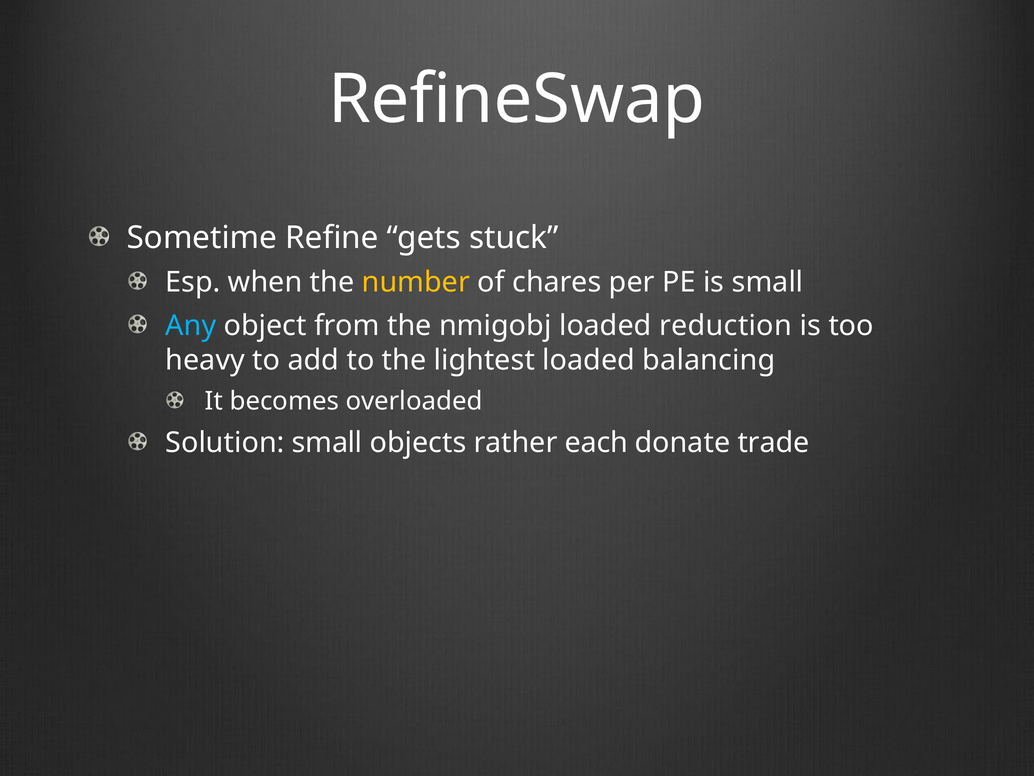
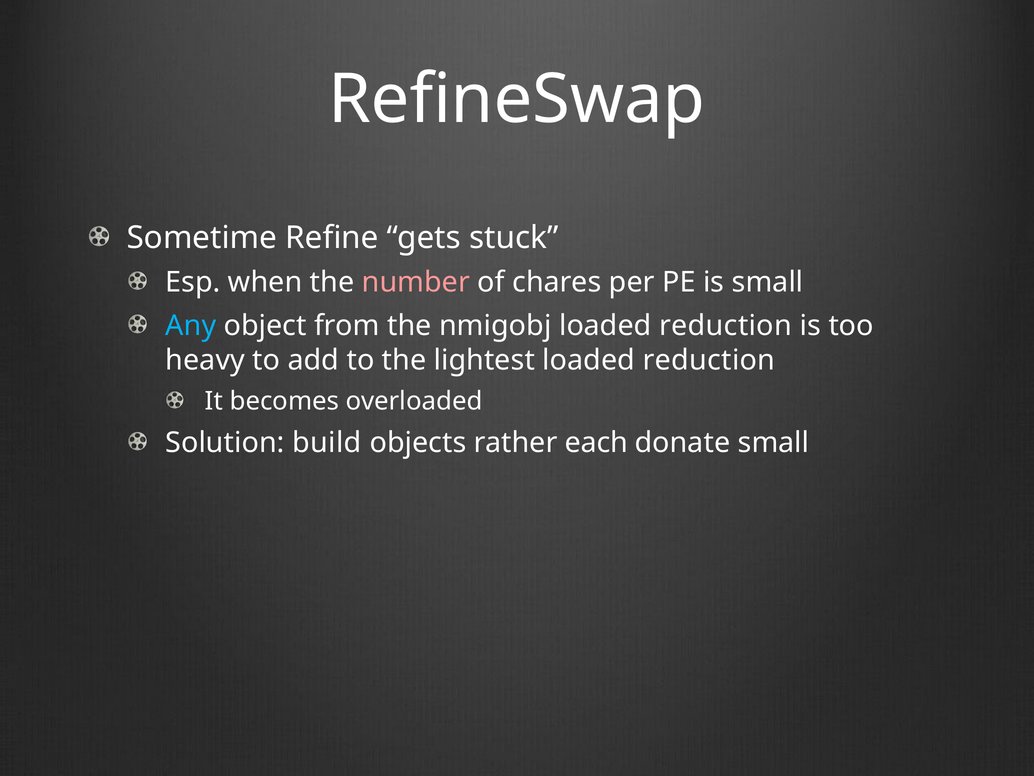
number colour: yellow -> pink (416, 282)
lightest loaded balancing: balancing -> reduction (709, 360)
Solution small: small -> build (327, 443)
donate trade: trade -> small (773, 443)
